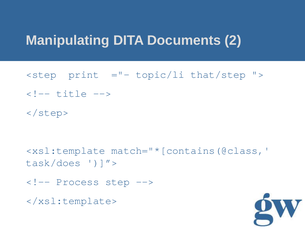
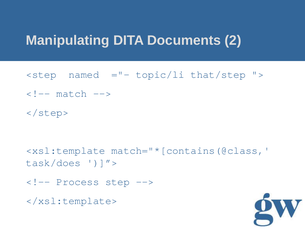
print: print -> named (84, 74)
title: title -> match (72, 93)
